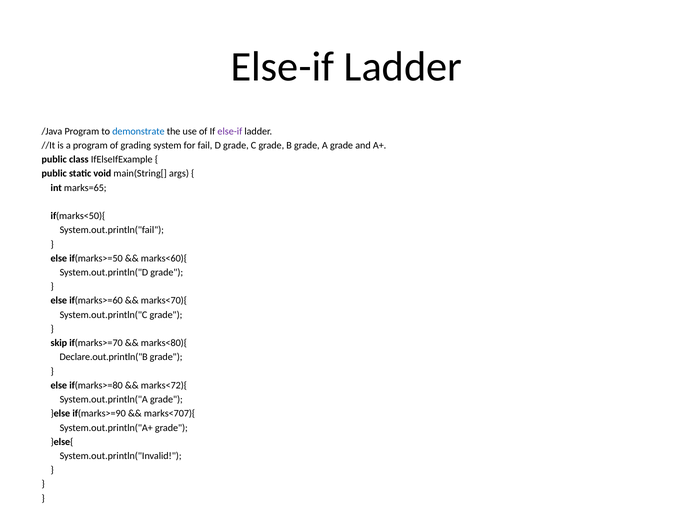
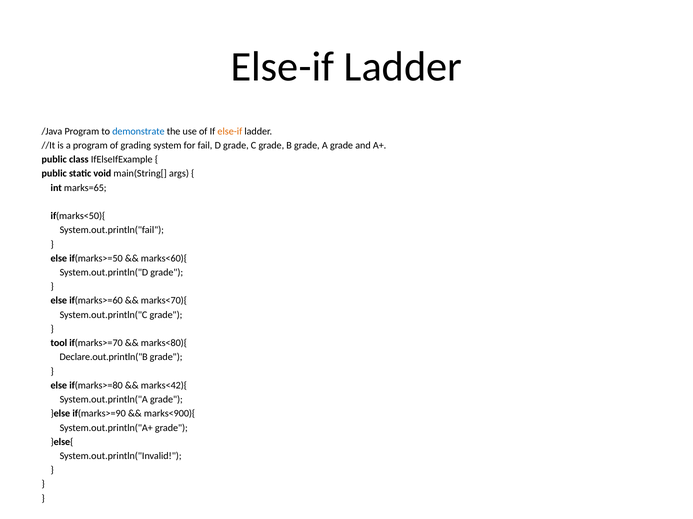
else-if colour: purple -> orange (230, 132)
skip: skip -> tool (59, 343)
marks<72){: marks<72){ -> marks<42){ (164, 386)
marks<707){: marks<707){ -> marks<900){ (170, 414)
